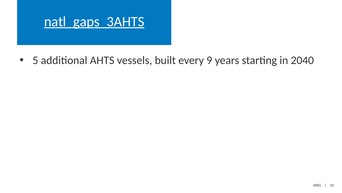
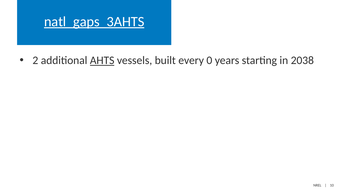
5: 5 -> 2 (35, 60)
AHTS underline: none -> present (102, 60)
9: 9 -> 0 (209, 60)
2040: 2040 -> 2038 (302, 60)
